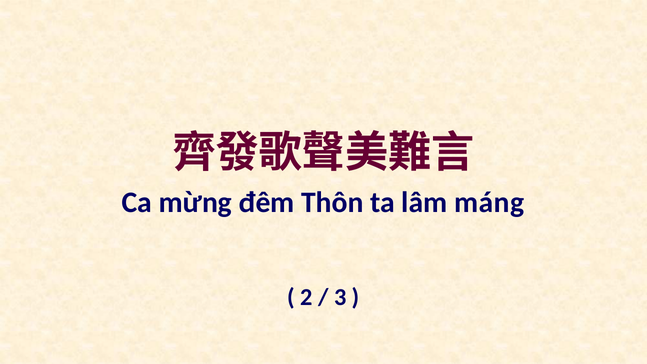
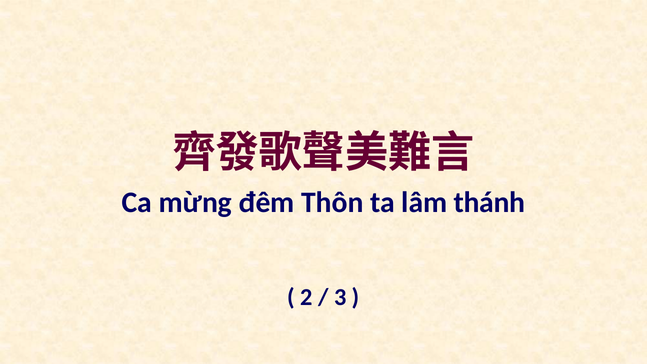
máng: máng -> thánh (490, 202)
